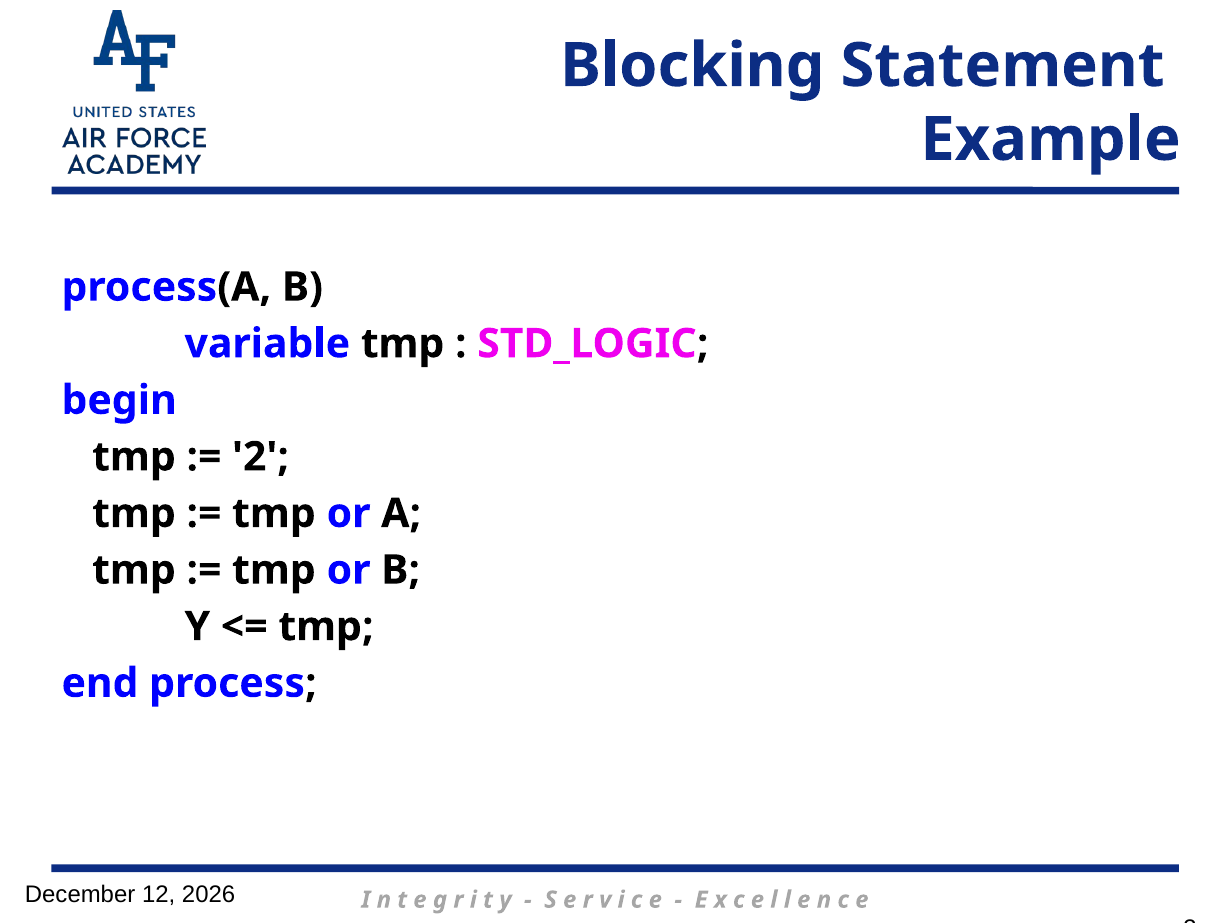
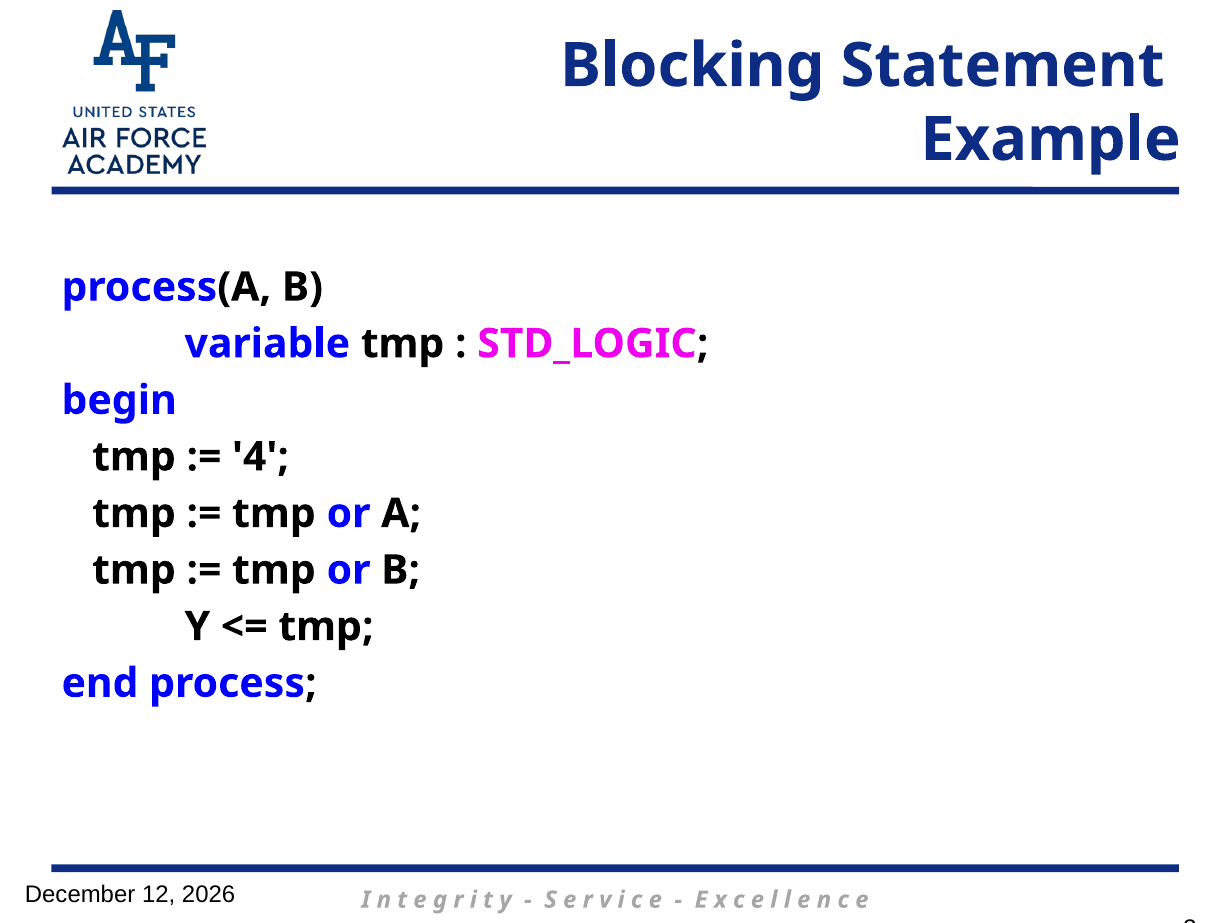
2: 2 -> 4 (261, 457)
